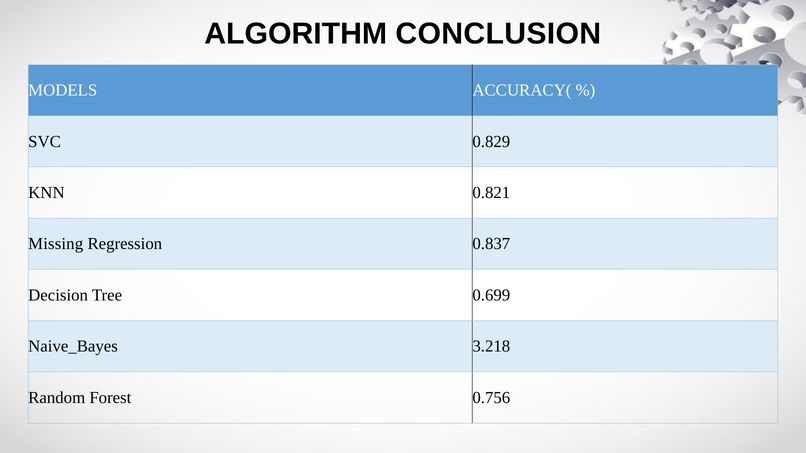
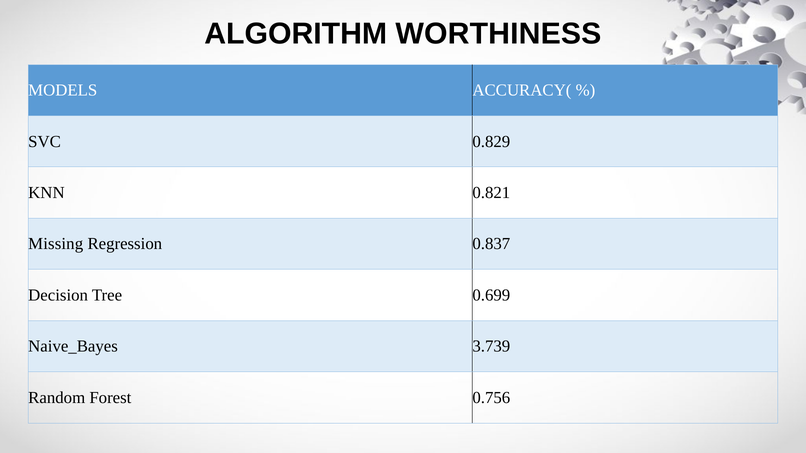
CONCLUSION: CONCLUSION -> WORTHINESS (498, 34)
3.218: 3.218 -> 3.739 (491, 347)
